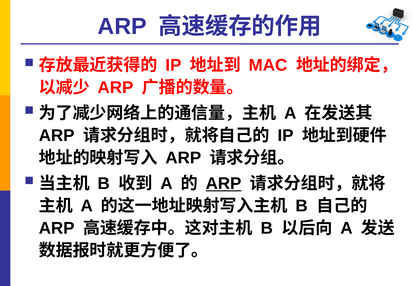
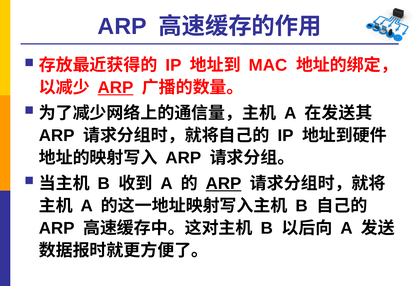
ARP underline: none -> present (115, 88)
